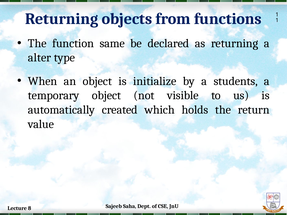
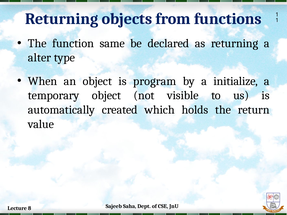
initialize: initialize -> program (155, 81)
students: students -> initialize (236, 81)
